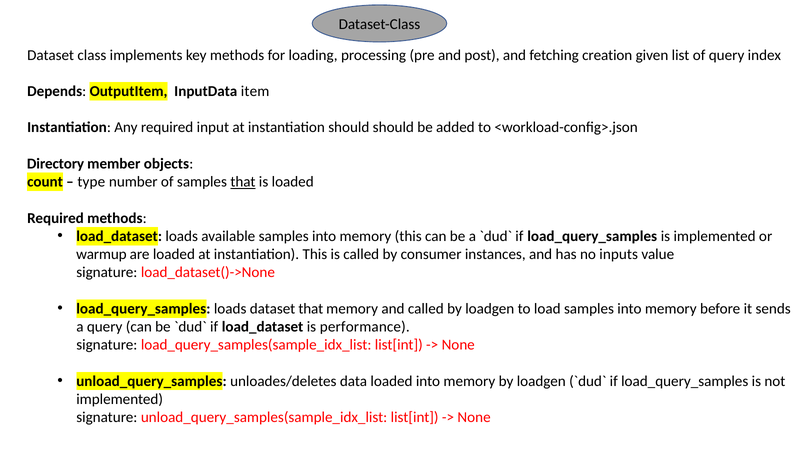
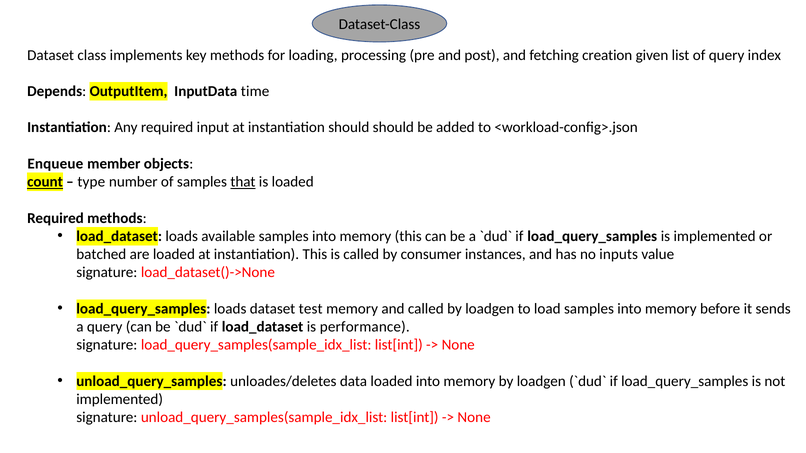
item: item -> time (255, 91)
Directory: Directory -> Enqueue (55, 164)
count underline: none -> present (45, 182)
warmup: warmup -> batched (101, 255)
dataset that: that -> test (311, 309)
